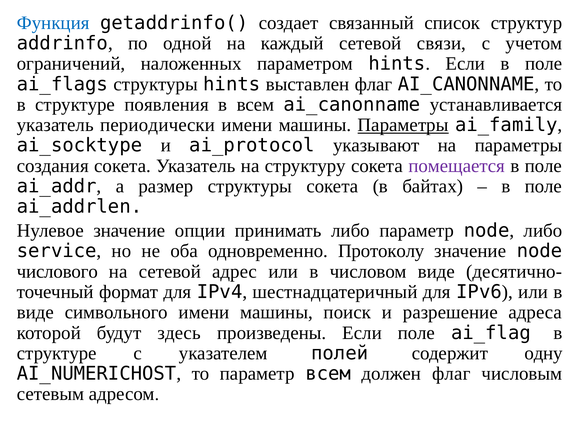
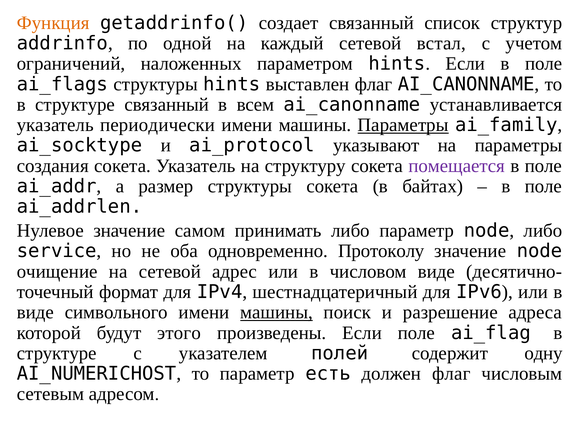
Функция colour: blue -> orange (53, 23)
связи: связи -> встал (441, 43)
структуре появления: появления -> связанный (167, 105)
опции: опции -> самом (200, 231)
числового: числового -> очищение (57, 271)
машины underline: none -> present (277, 312)
здесь: здесь -> этого (179, 333)
параметр всем: всем -> есть (328, 374)
